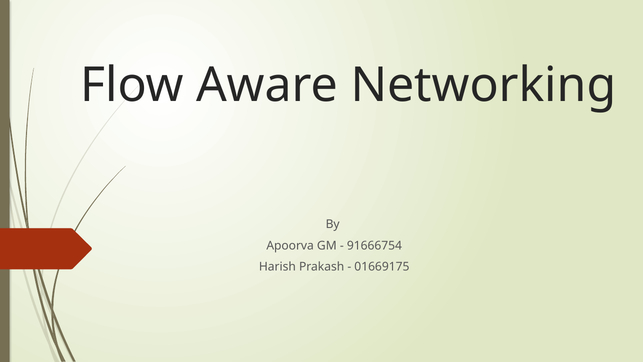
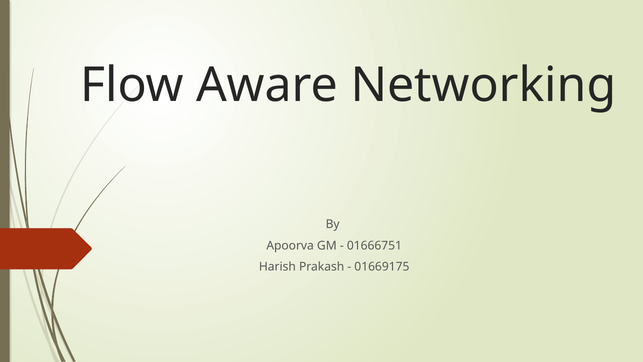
91666754: 91666754 -> 01666751 (374, 245)
